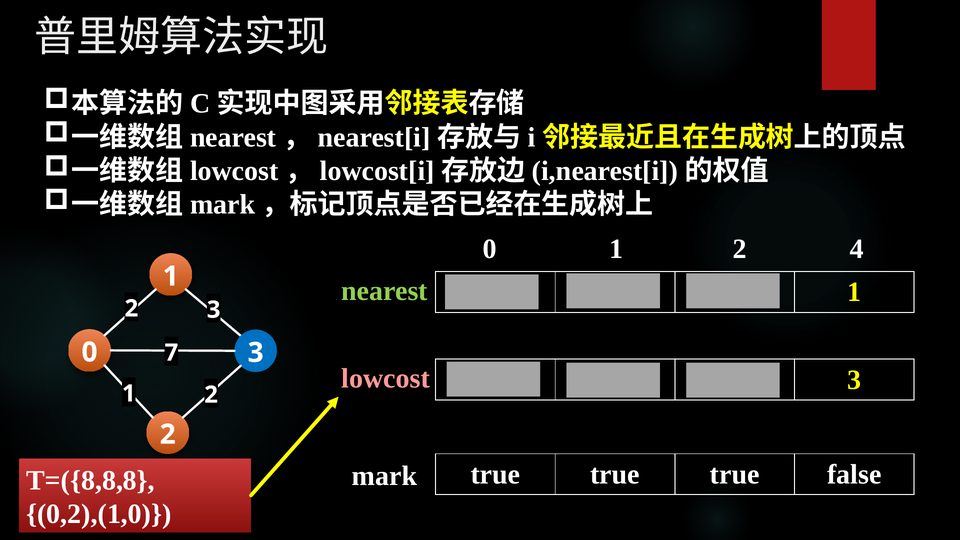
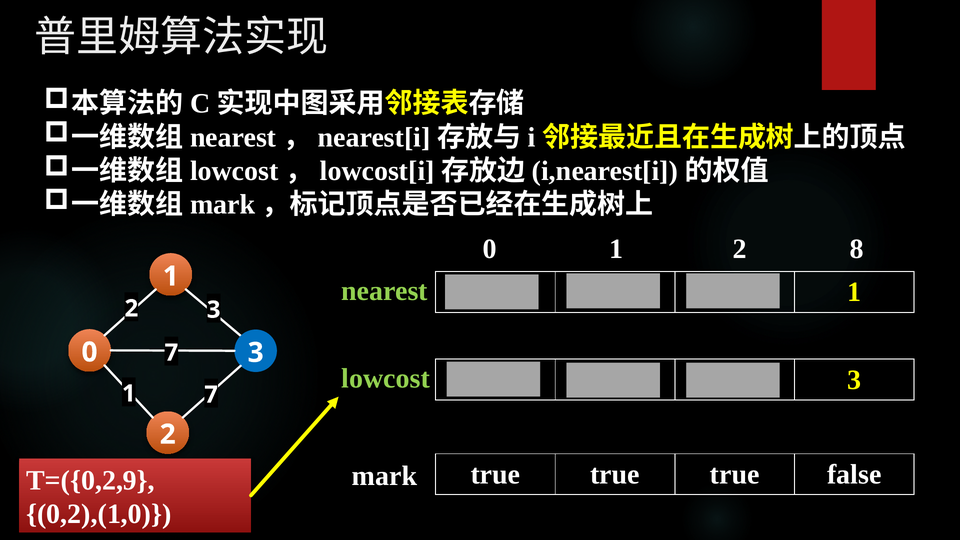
4: 4 -> 8 (857, 249)
lowcost colour: pink -> light green (386, 379)
2: 2 -> 7 (211, 395)
T=({8,8,8: T=({8,8,8 -> T=({0,2,9 (91, 481)
